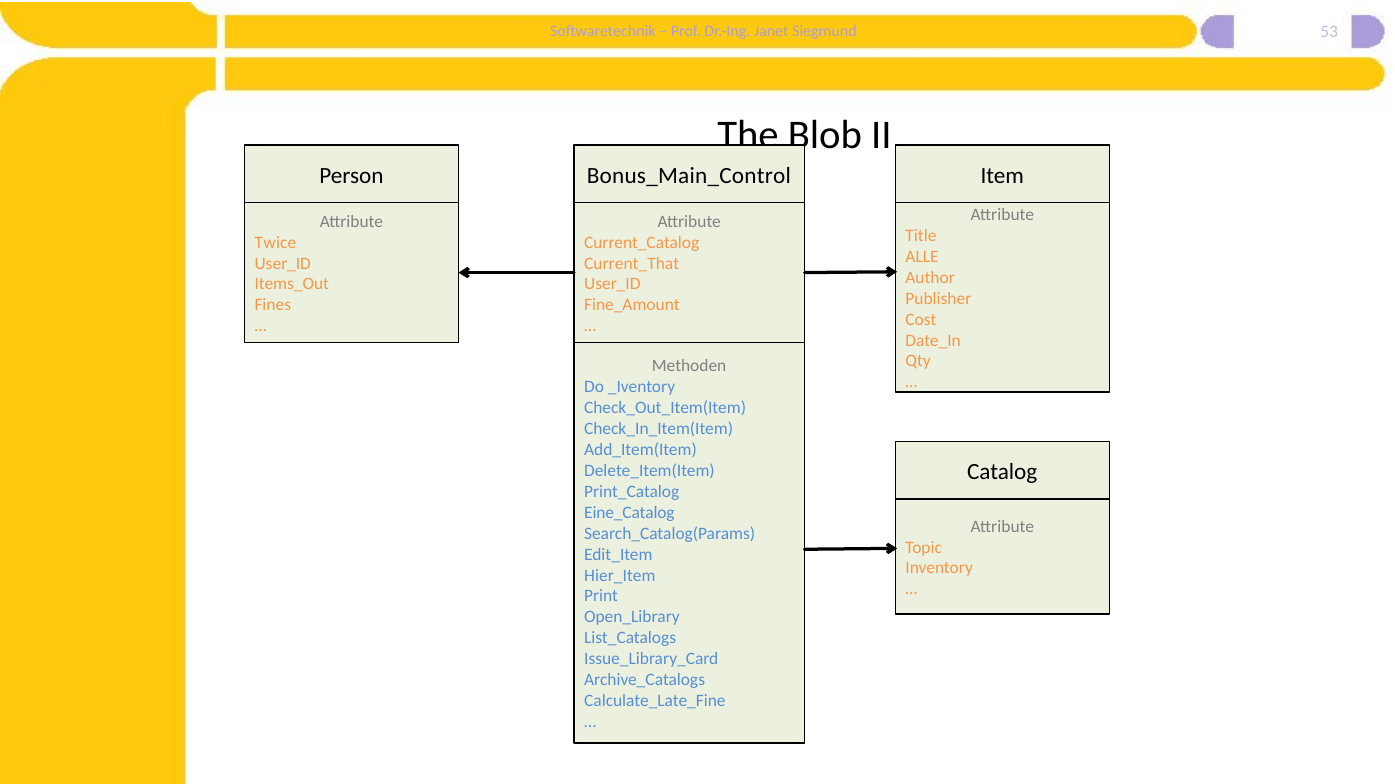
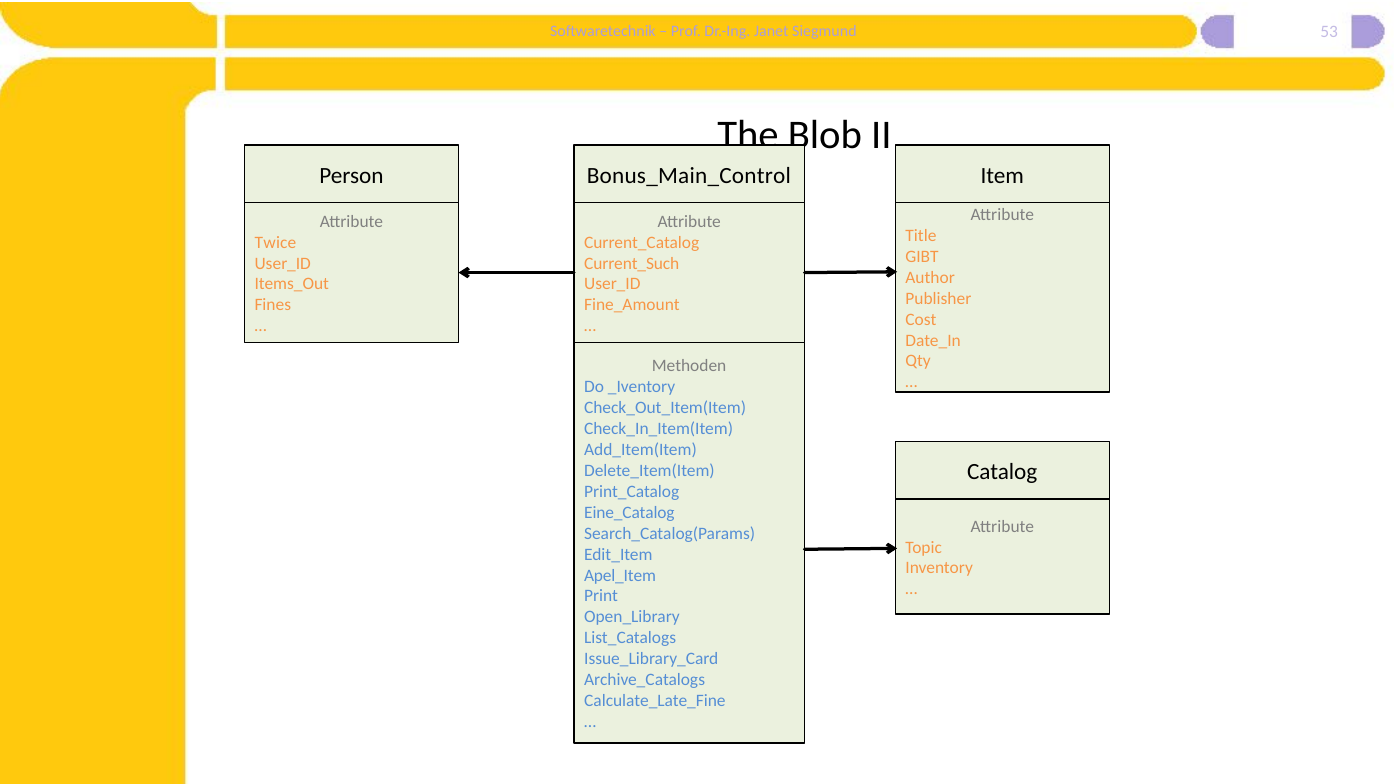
ALLE: ALLE -> GIBT (922, 257)
Current_That: Current_That -> Current_Such (632, 264)
Hier_Item: Hier_Item -> Apel_Item (620, 576)
